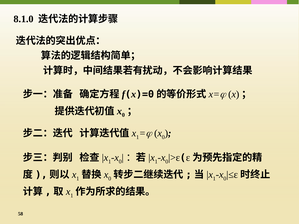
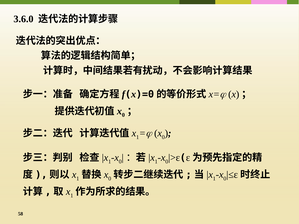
8.1.0: 8.1.0 -> 3.6.0 (24, 19)
